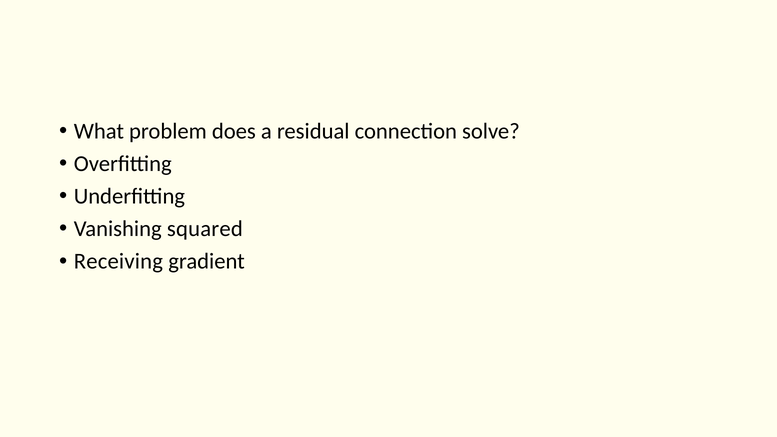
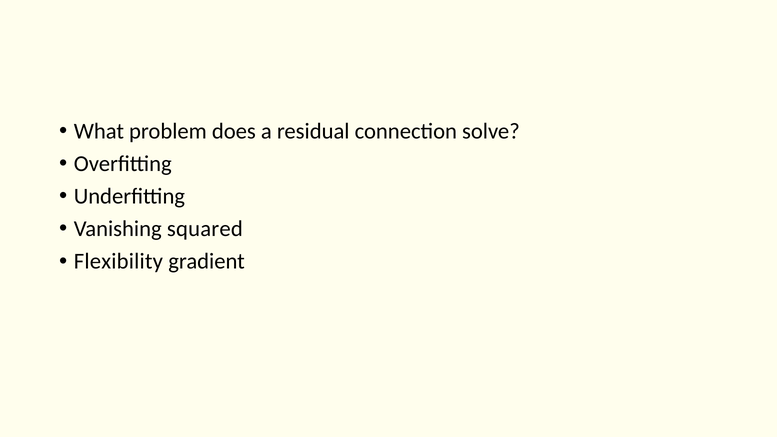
Receiving: Receiving -> Flexibility (118, 261)
